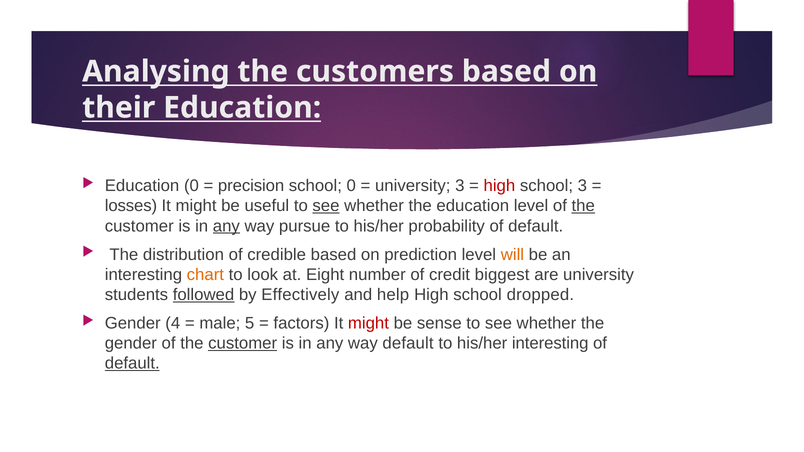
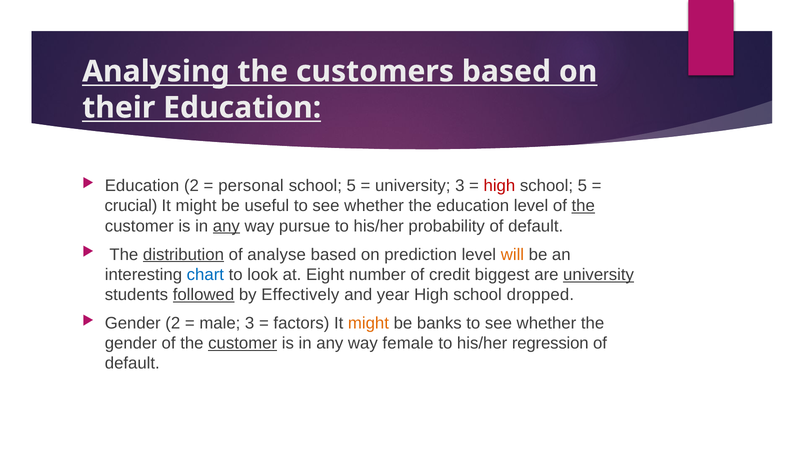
Education 0: 0 -> 2 (191, 186)
precision: precision -> personal (251, 186)
0: 0 -> 5 (351, 186)
3: 3 -> 5 (582, 186)
losses: losses -> crucial (131, 206)
see underline: present -> none (326, 206)
distribution underline: none -> present (183, 255)
credible: credible -> analyse (277, 255)
chart colour: orange -> blue (205, 275)
university underline: none -> present (599, 275)
help: help -> year (393, 295)
Gender 4: 4 -> 2 (173, 323)
male 5: 5 -> 3 (250, 323)
might colour: red -> orange (368, 323)
sense: sense -> banks (439, 323)
way default: default -> female (408, 343)
his/her interesting: interesting -> regression (550, 343)
default underline: present -> none (132, 364)
